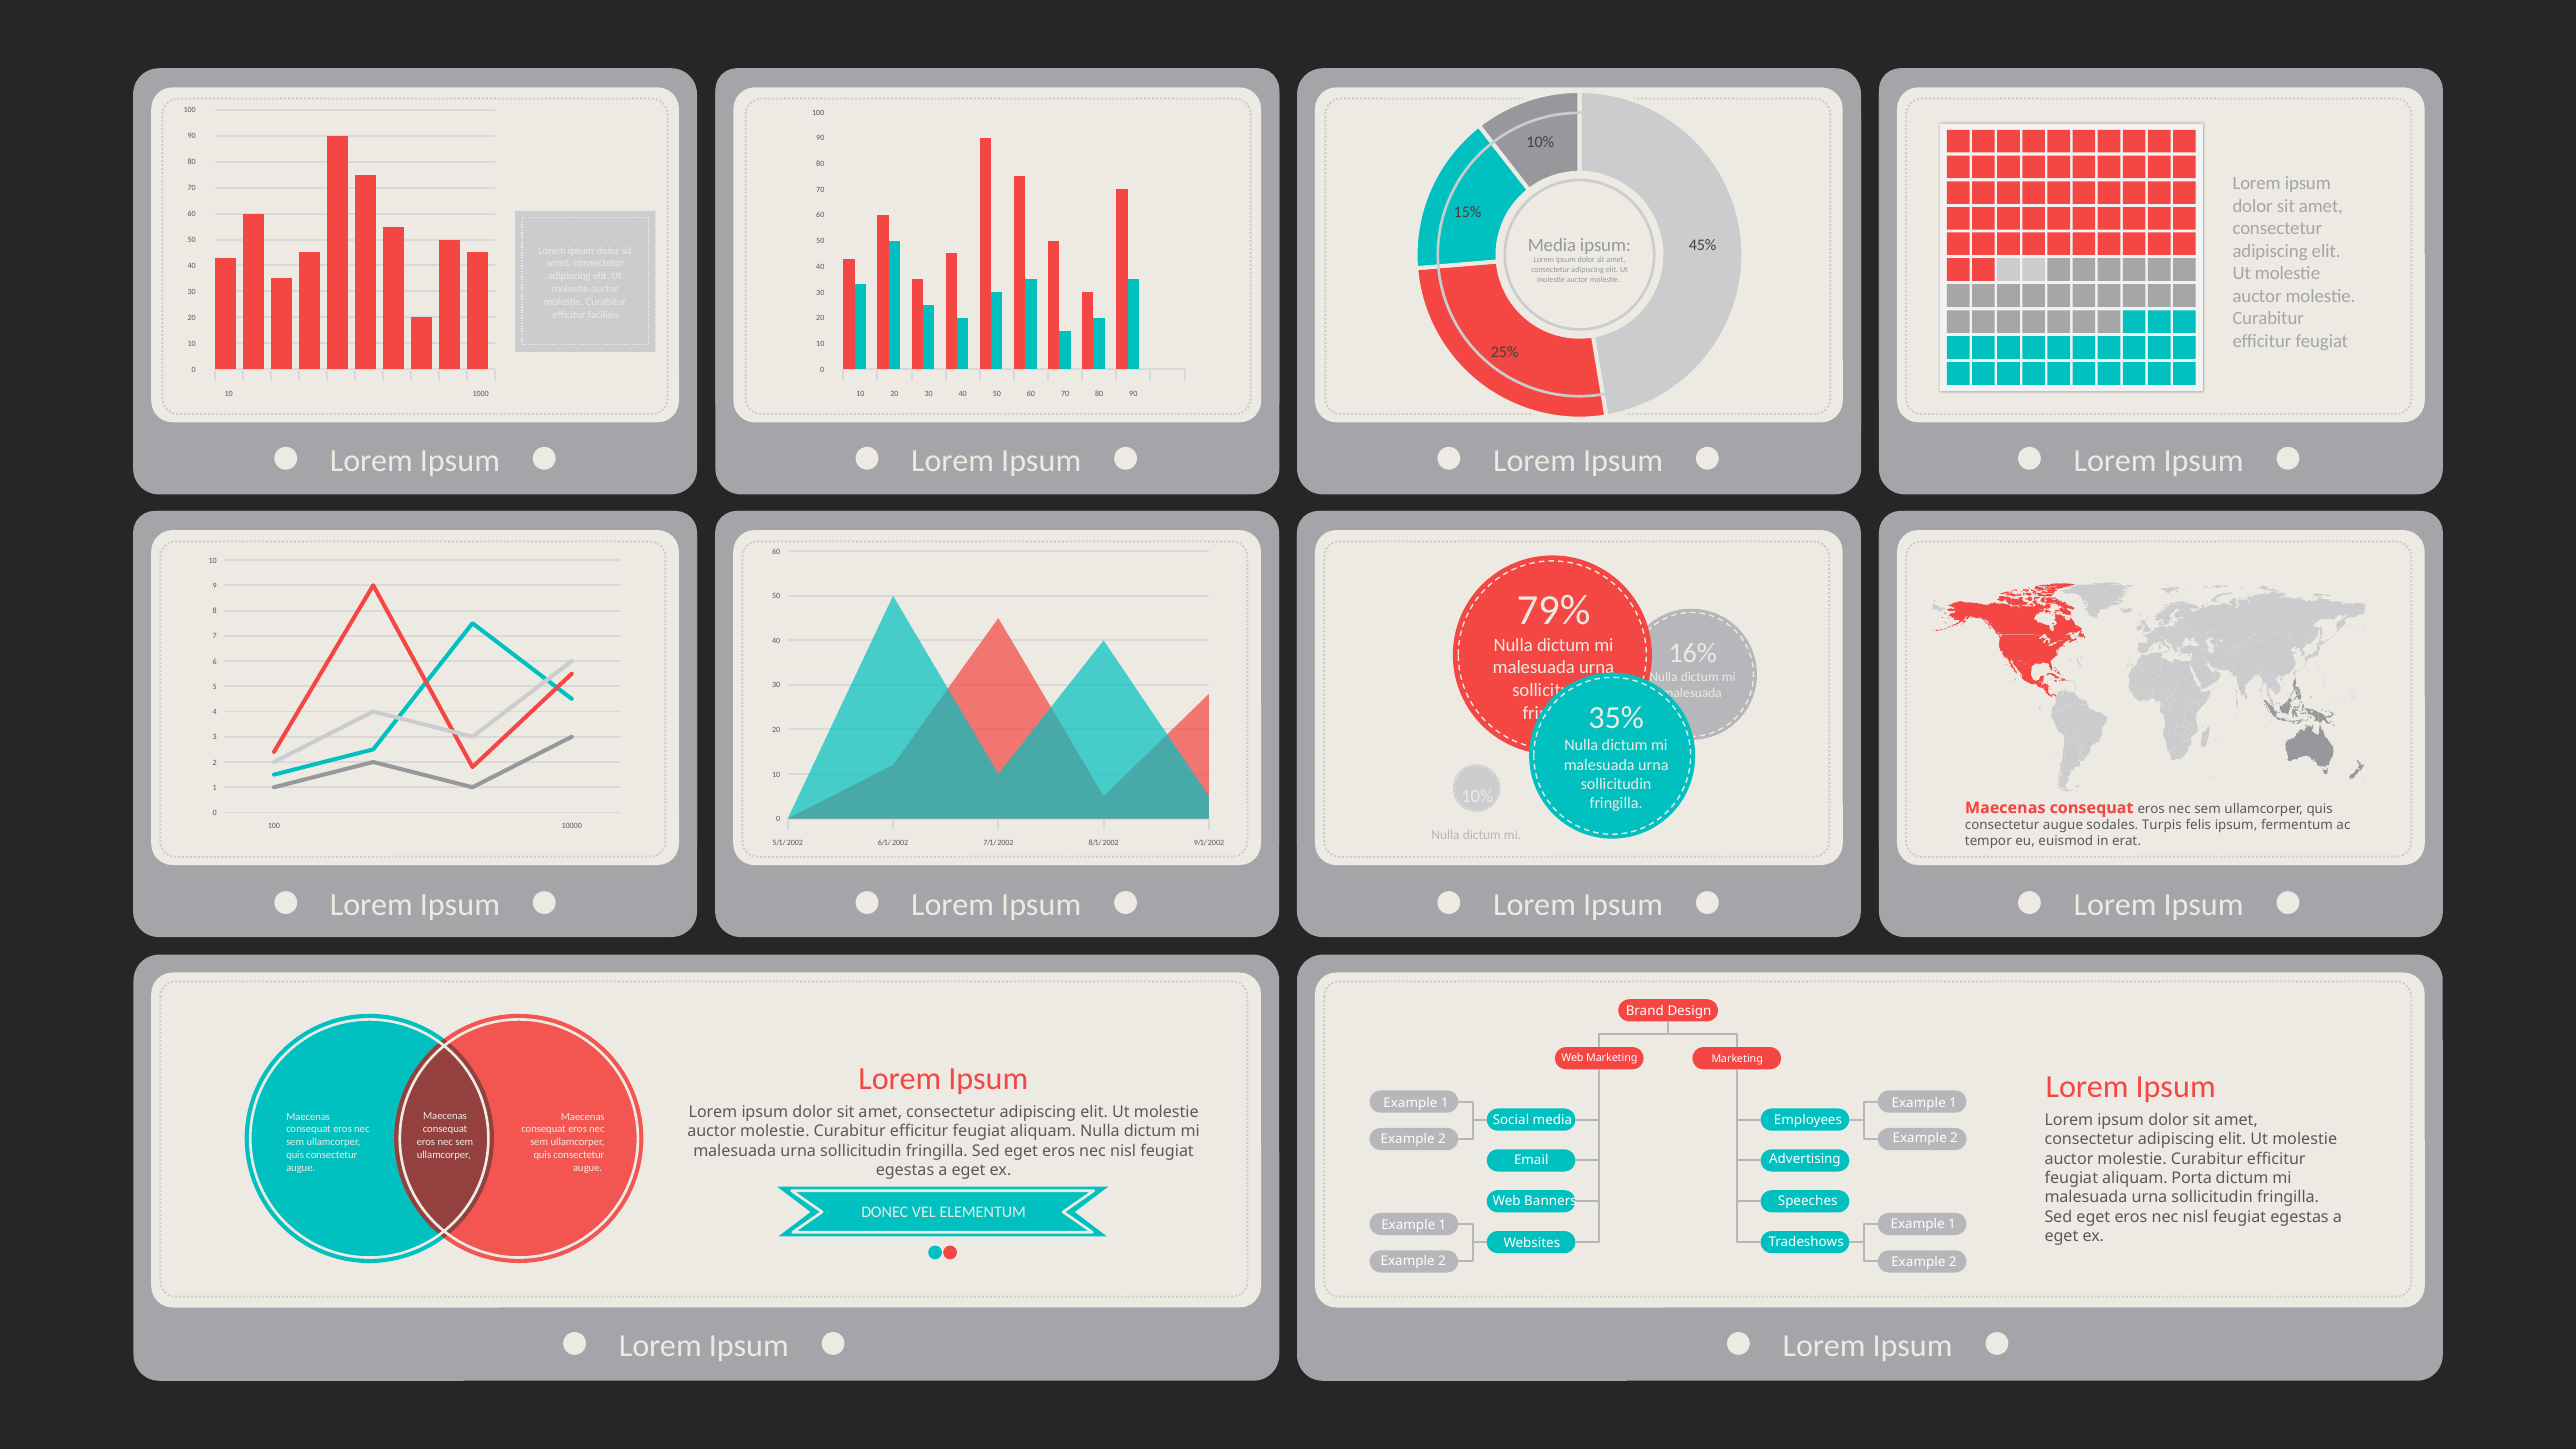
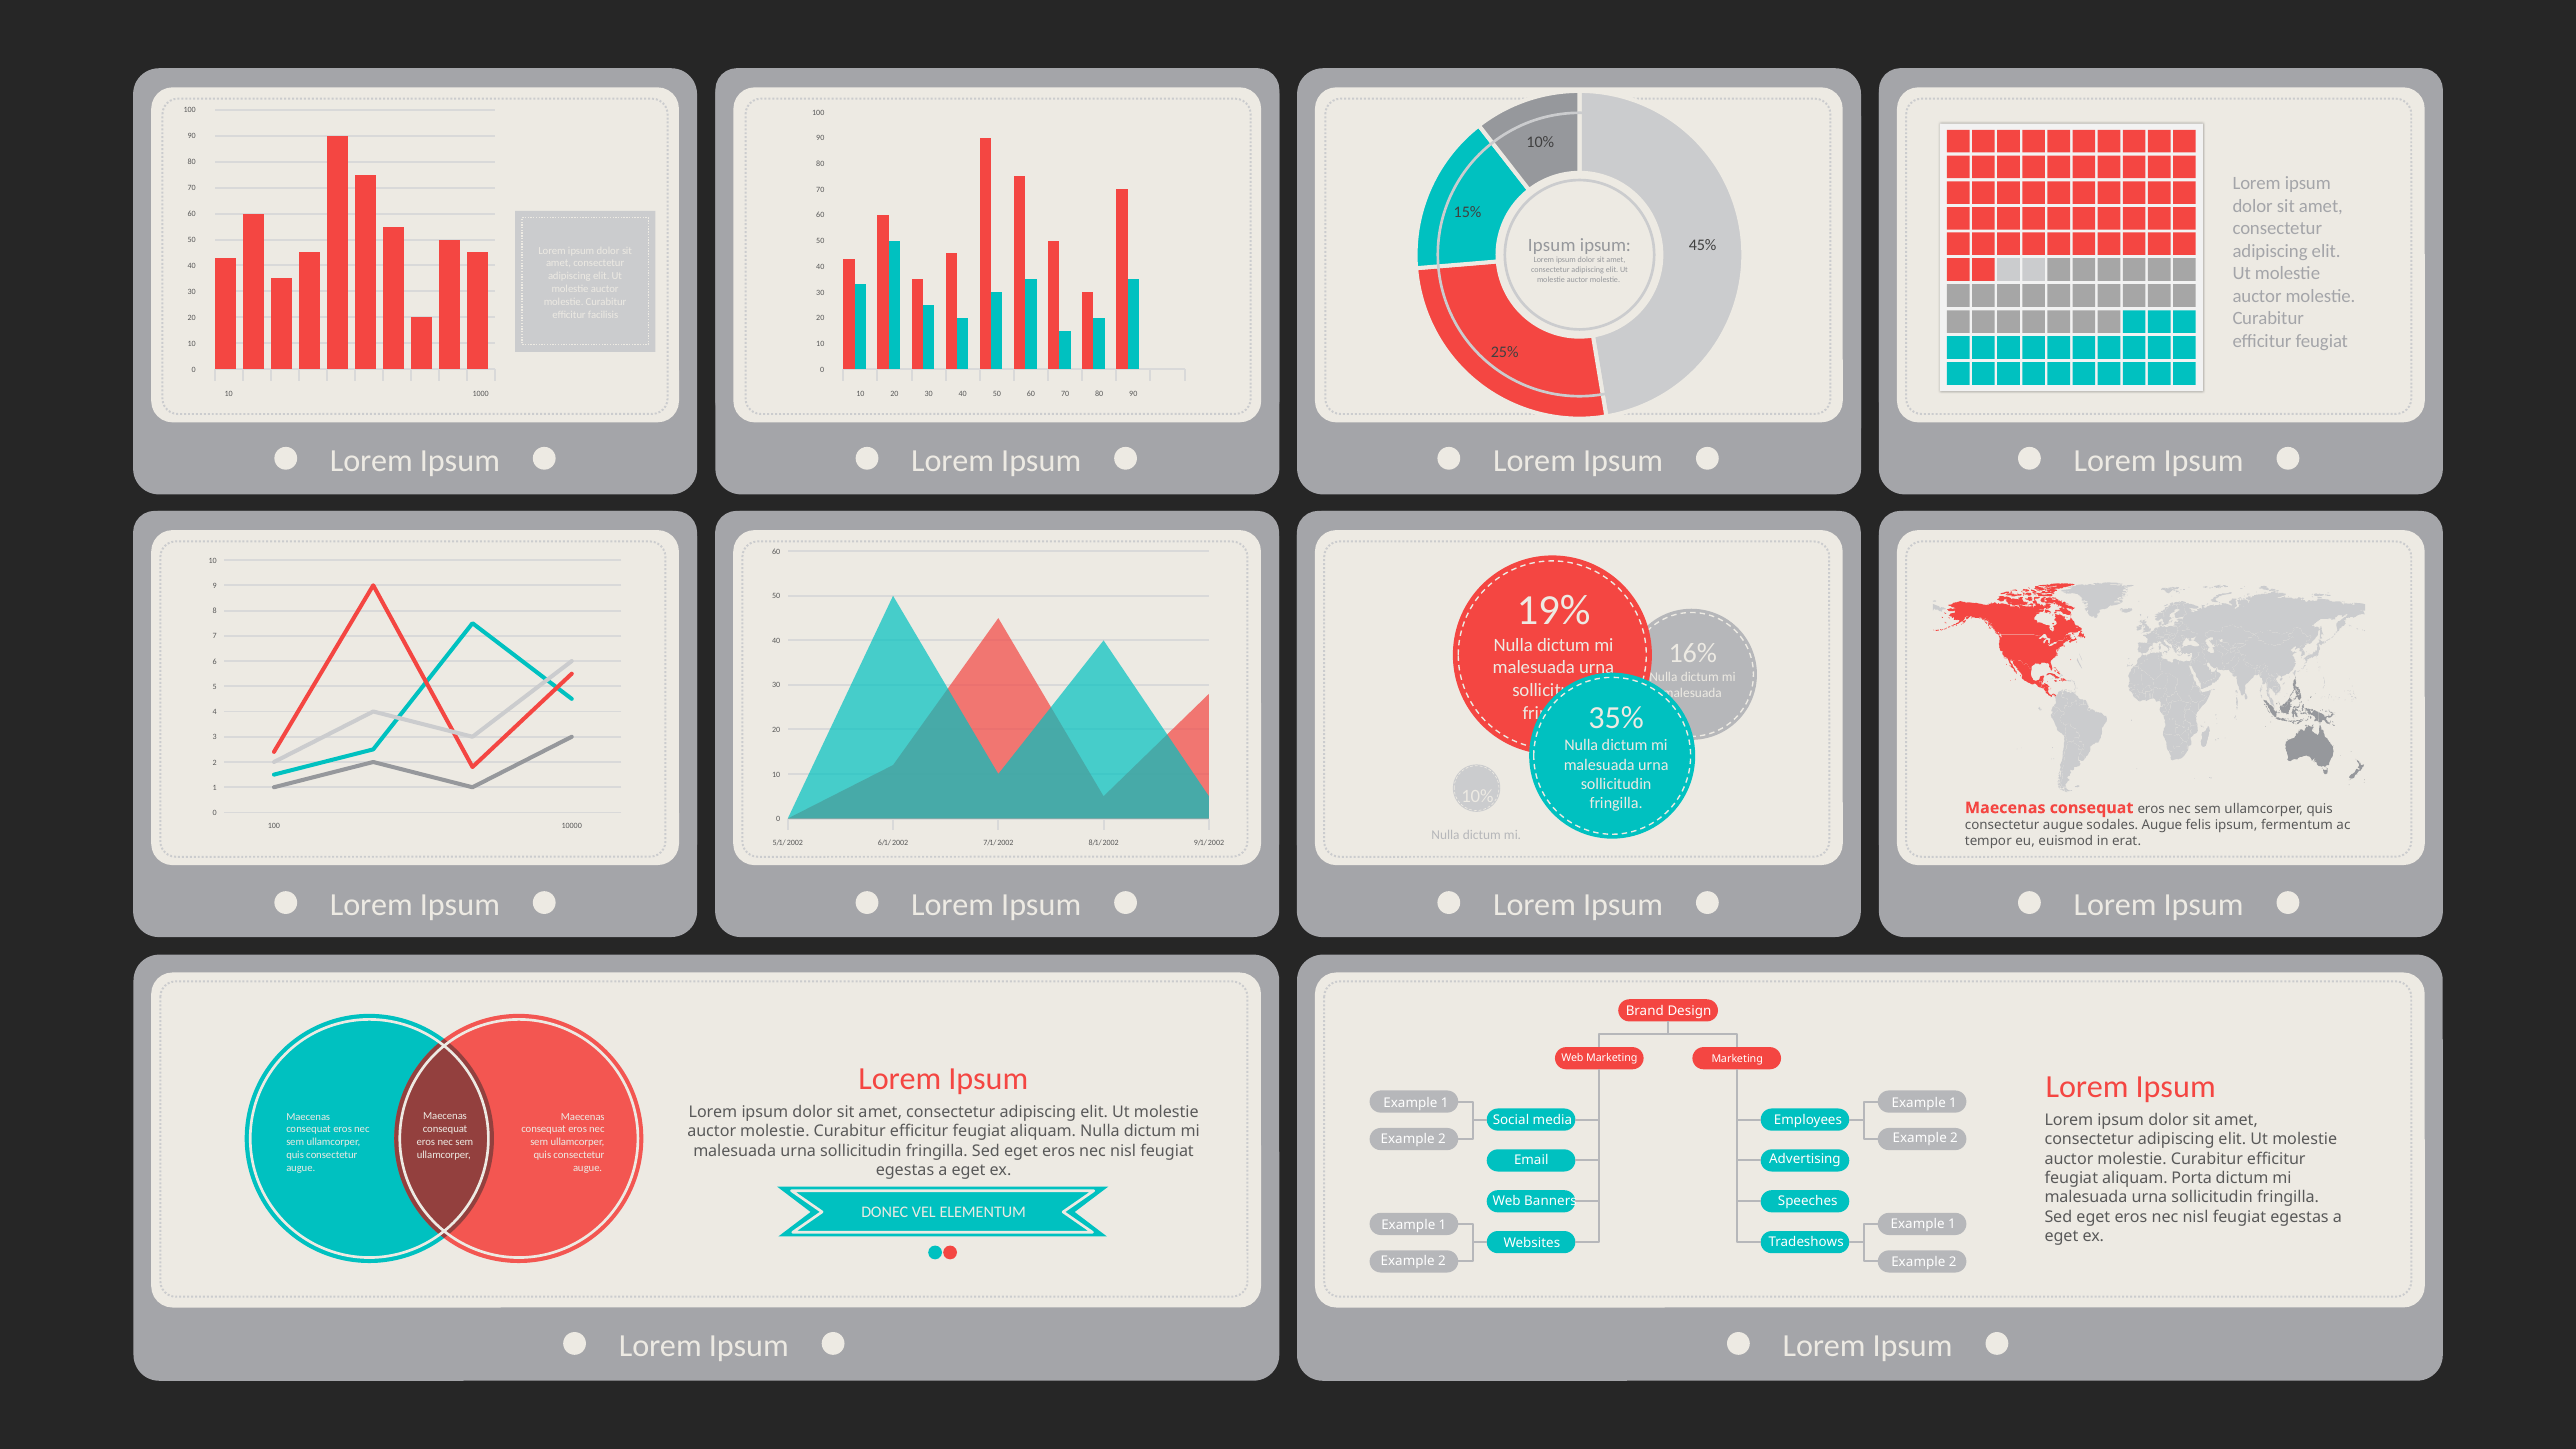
Media: Media -> Ipsum (1552, 245)
79%: 79% -> 19% (1554, 610)
sodales Turpis: Turpis -> Augue (2162, 825)
